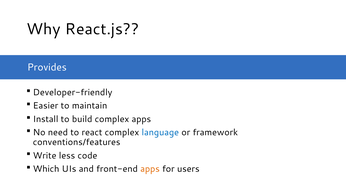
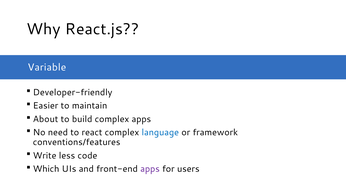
Provides: Provides -> Variable (47, 67)
Install: Install -> About (46, 119)
apps colour: orange -> purple (150, 169)
